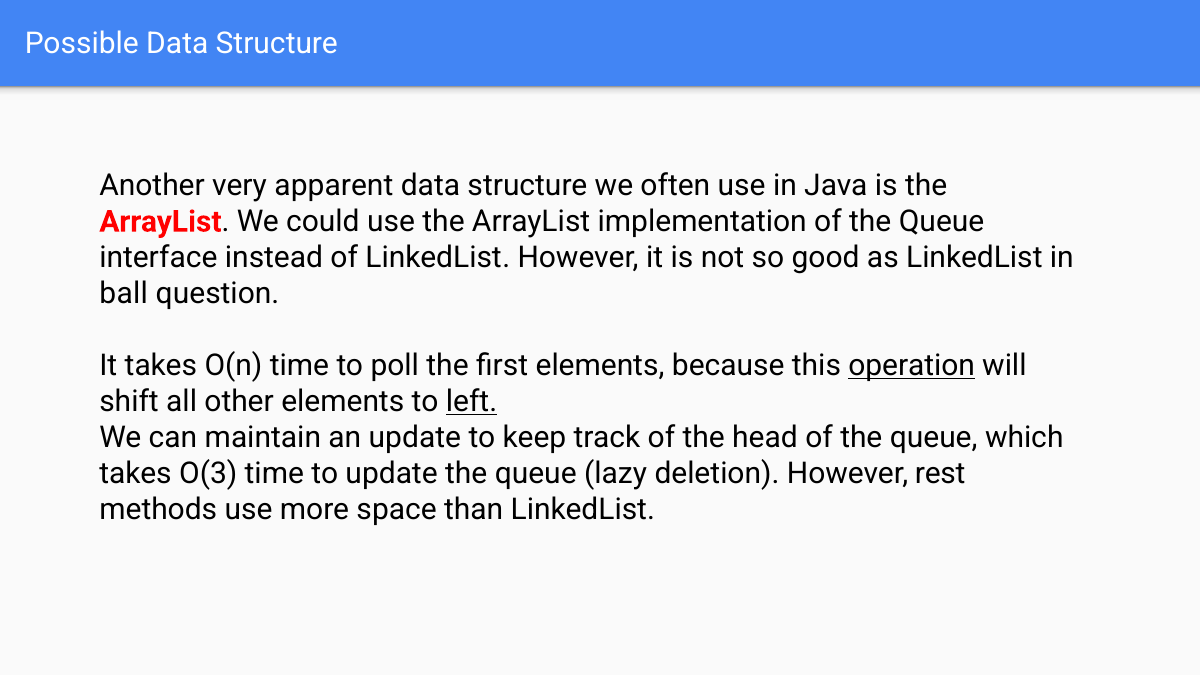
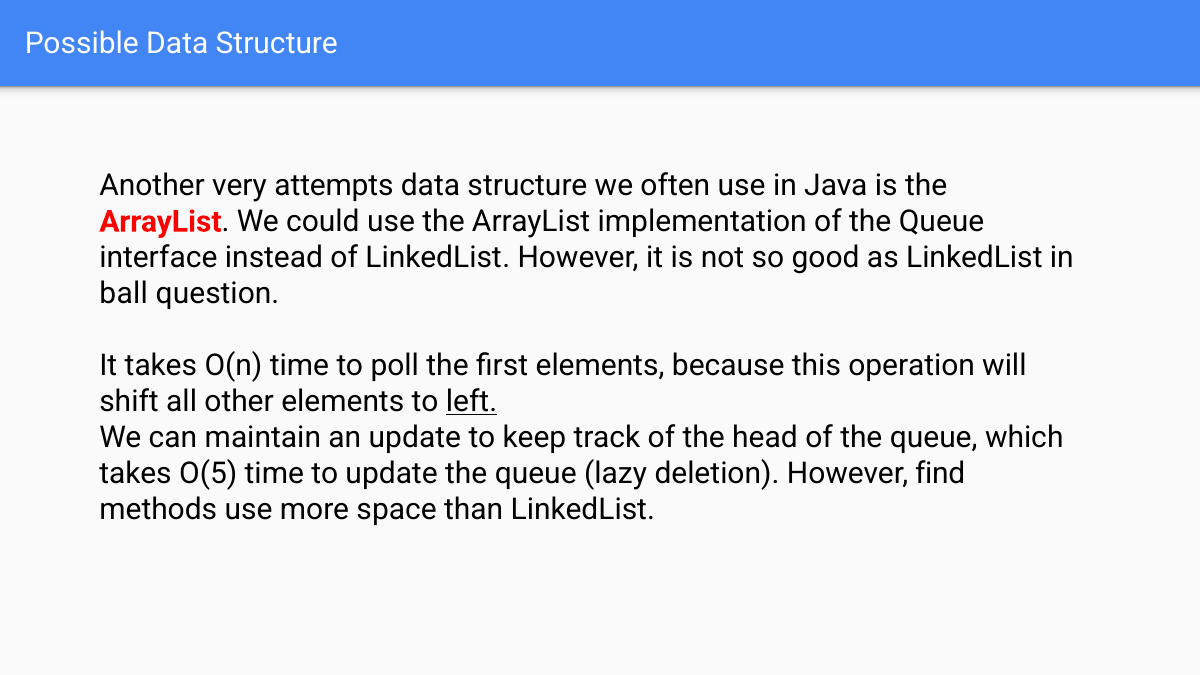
apparent: apparent -> attempts (334, 186)
operation underline: present -> none (912, 366)
O(3: O(3 -> O(5 (208, 474)
rest: rest -> find (940, 474)
